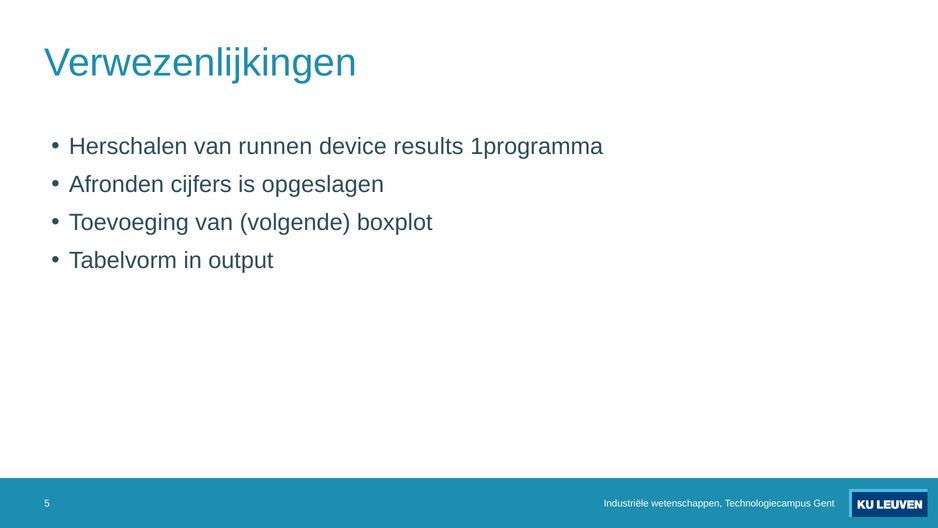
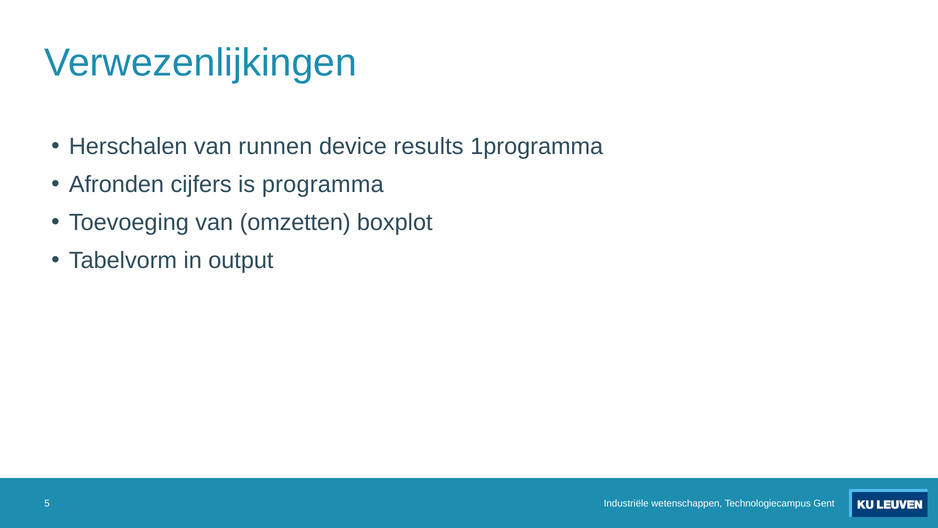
opgeslagen: opgeslagen -> programma (323, 185)
volgende: volgende -> omzetten (295, 222)
